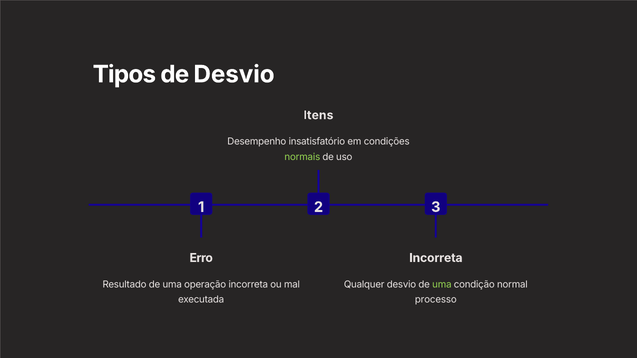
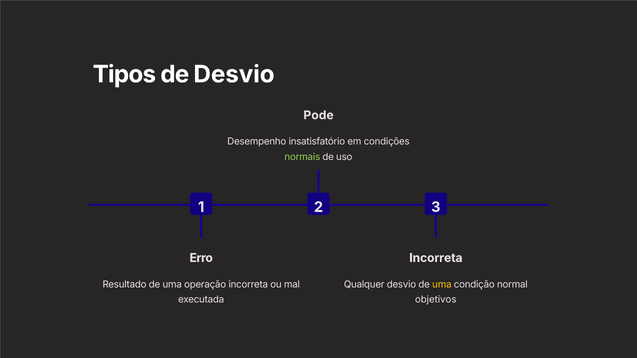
Itens: Itens -> Pode (319, 115)
uma colour: light green -> yellow (442, 285)
processo: processo -> objetivos (436, 300)
